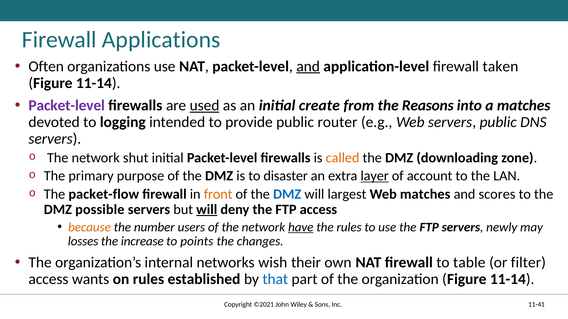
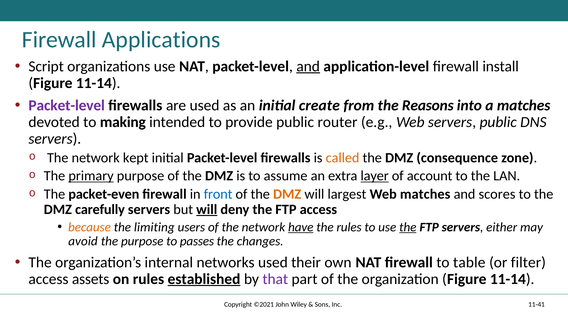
Often: Often -> Script (46, 66)
taken: taken -> install (501, 66)
used underline: present -> none (205, 106)
logging: logging -> making (123, 122)
shut: shut -> kept (136, 158)
downloading: downloading -> consequence (457, 158)
primary underline: none -> present (91, 176)
disaster: disaster -> assume (286, 176)
packet-flow: packet-flow -> packet-even (104, 194)
front colour: orange -> blue (218, 194)
DMZ colour: blue -> orange (287, 194)
possible: possible -> carefully (100, 210)
number: number -> limiting (154, 227)
the underline: none -> present (408, 227)
newly: newly -> either (502, 227)
losses: losses -> avoid (83, 241)
the increase: increase -> purpose (142, 241)
points: points -> passes (197, 241)
networks wish: wish -> used (273, 263)
wants: wants -> assets (91, 279)
established underline: none -> present (204, 279)
that colour: blue -> purple (275, 279)
